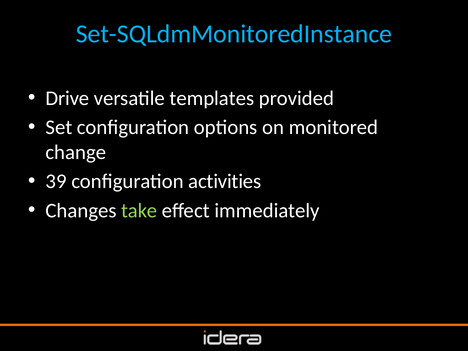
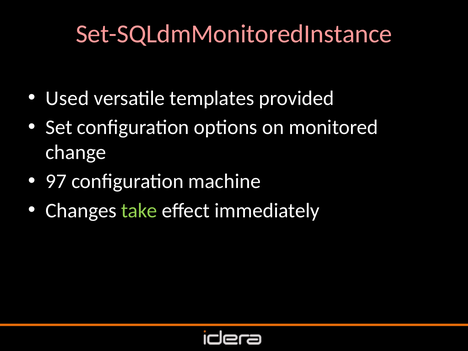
Set-SQLdmMonitoredInstance colour: light blue -> pink (234, 34)
Drive: Drive -> Used (67, 98)
39: 39 -> 97 (56, 181)
activities: activities -> machine (225, 181)
